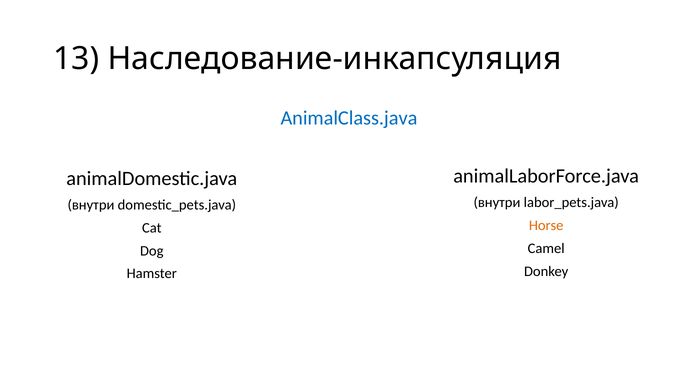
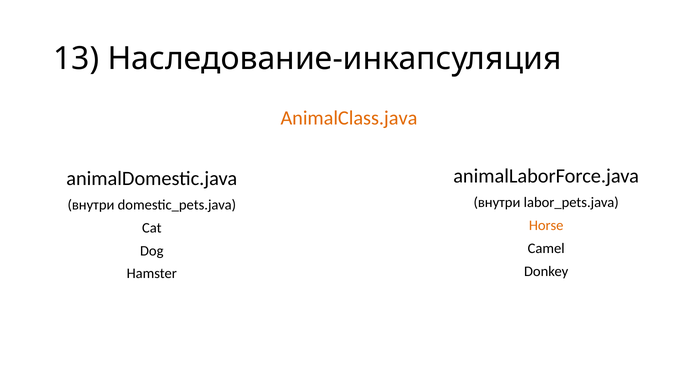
AnimalClass.java colour: blue -> orange (349, 118)
